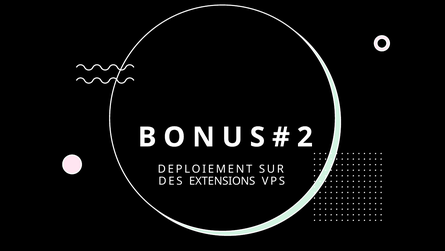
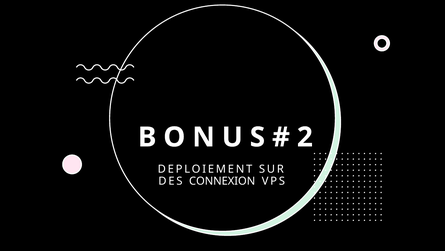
EXTENSIONS: EXTENSIONS -> CONNEXION (222, 181)
